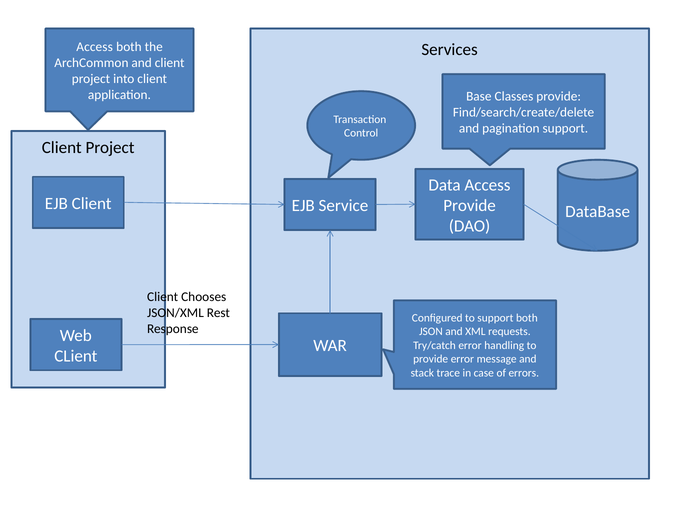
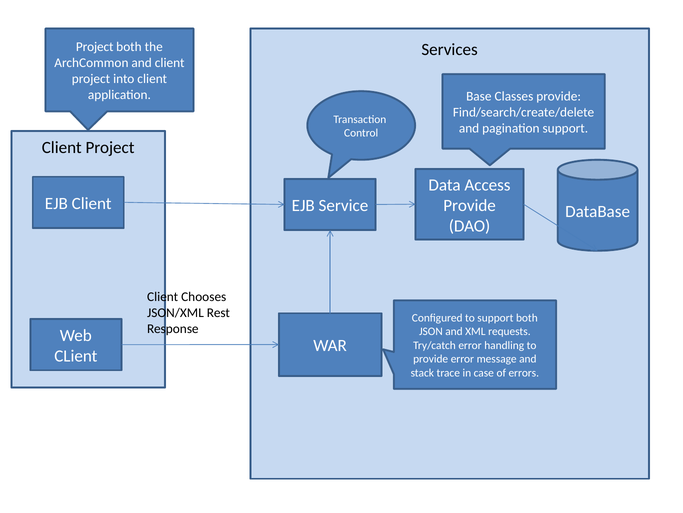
Access: Access -> Project (95, 47)
